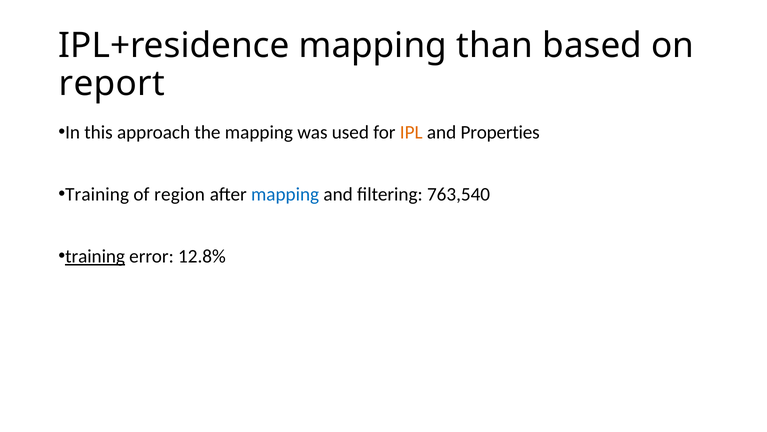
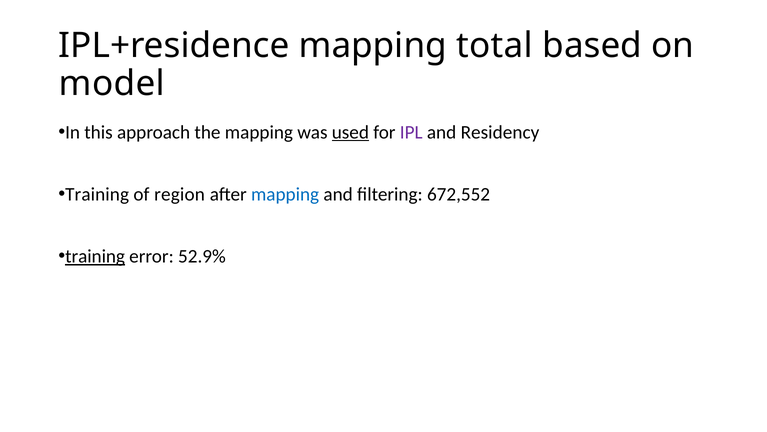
than: than -> total (494, 45)
report: report -> model (112, 83)
used underline: none -> present (350, 132)
IPL colour: orange -> purple (411, 132)
Properties: Properties -> Residency (500, 132)
763,540: 763,540 -> 672,552 (459, 194)
12.8%: 12.8% -> 52.9% (202, 256)
